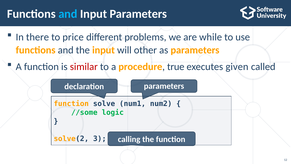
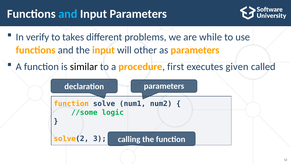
there: there -> verify (38, 37)
price: price -> takes (73, 37)
similar colour: red -> black (84, 67)
true: true -> first (176, 67)
